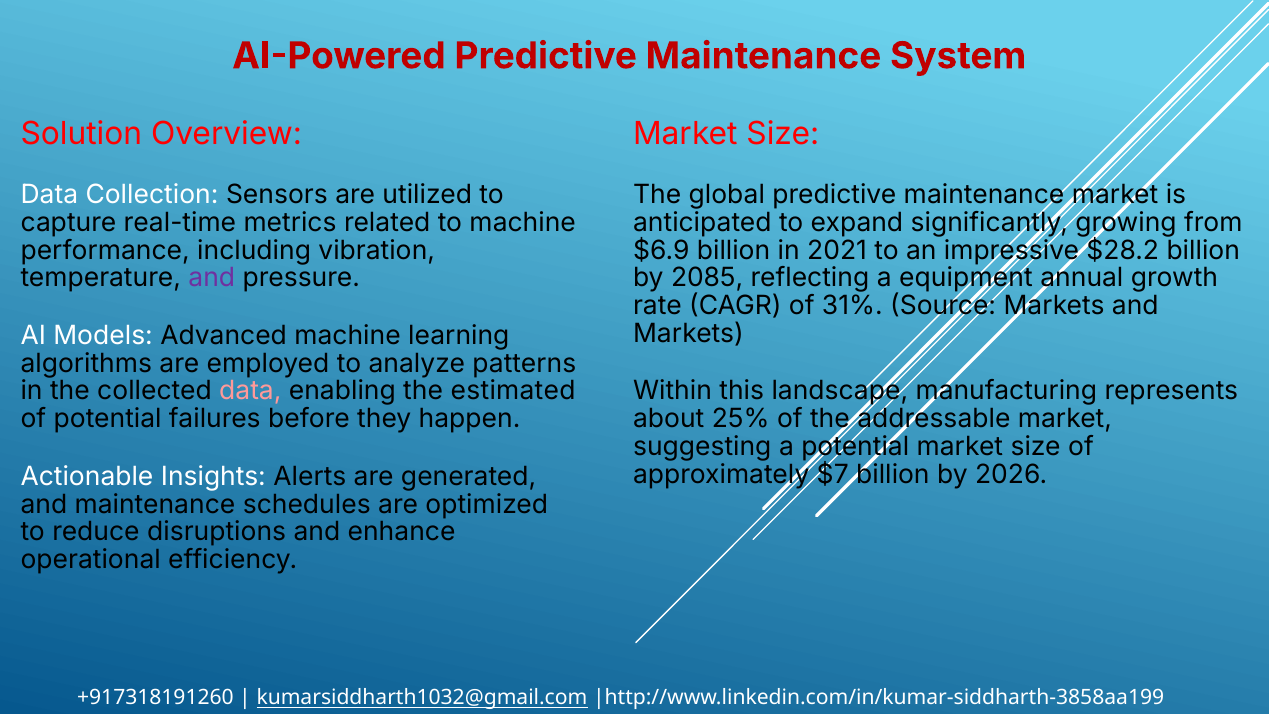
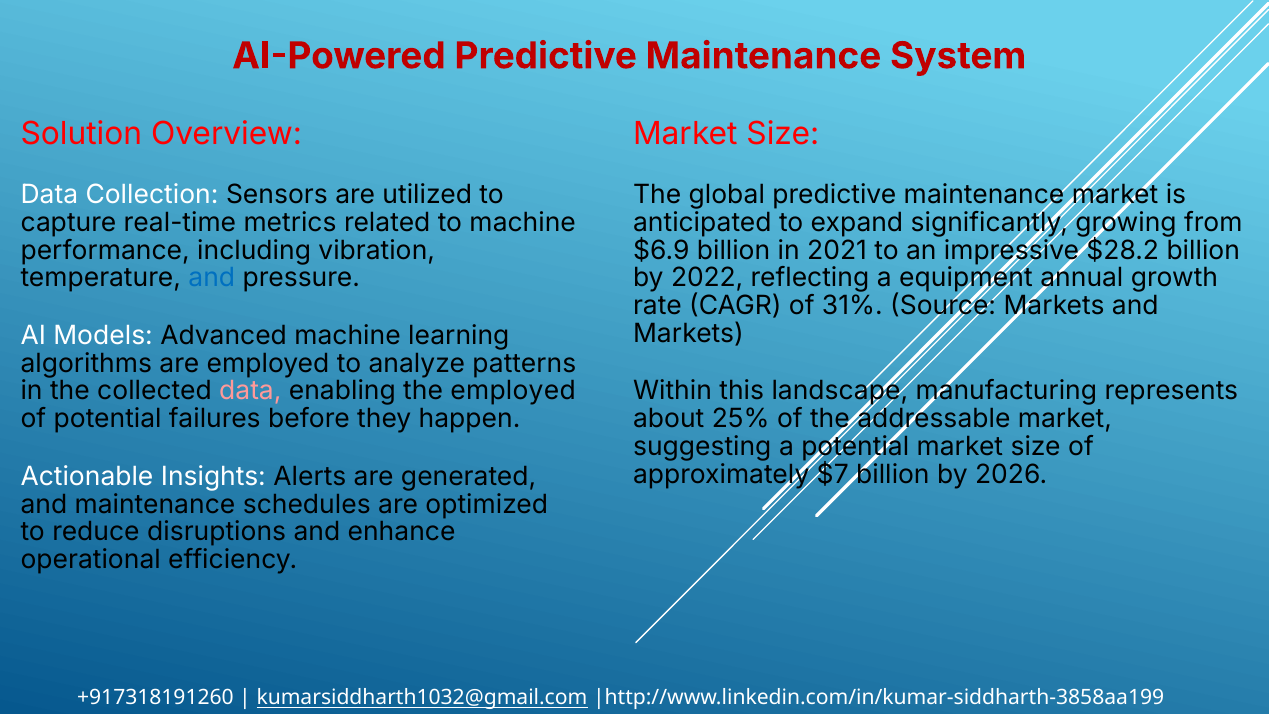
and colour: purple -> blue (212, 278)
2085: 2085 -> 2022 (707, 278)
the estimated: estimated -> employed (513, 391)
